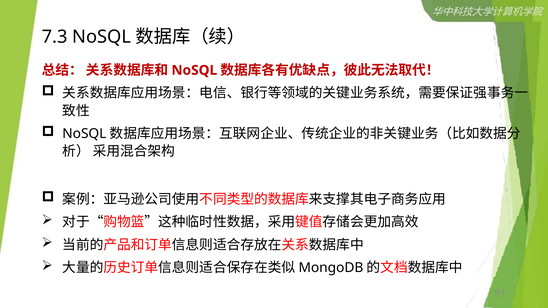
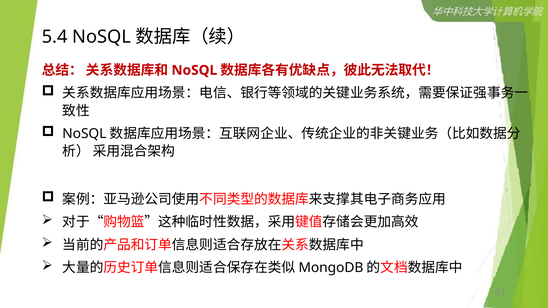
7.3: 7.3 -> 5.4 (55, 37)
